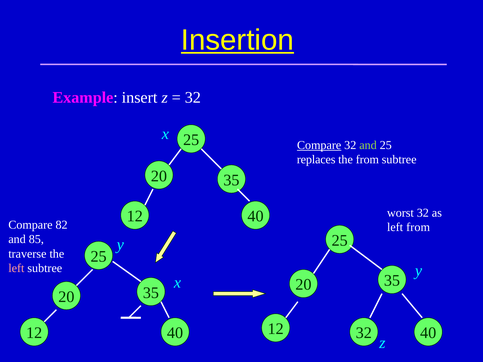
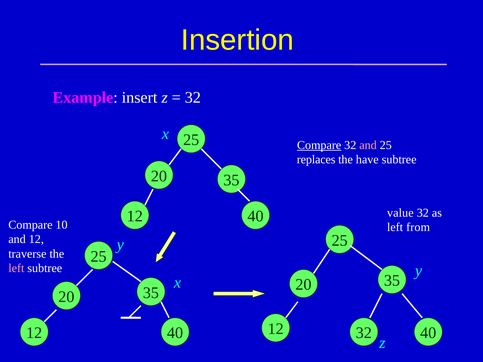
Insertion underline: present -> none (237, 40)
and colour: light green -> pink (368, 145)
the from: from -> have (367, 160)
worst: worst -> value (400, 213)
82: 82 -> 10 (62, 225)
and 85: 85 -> 12 (36, 239)
